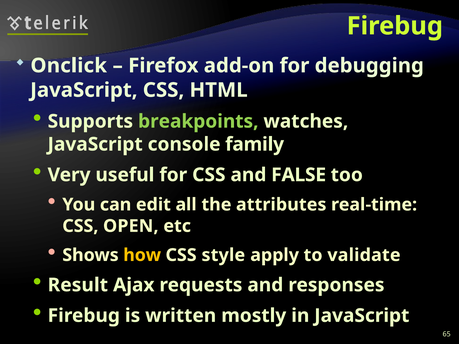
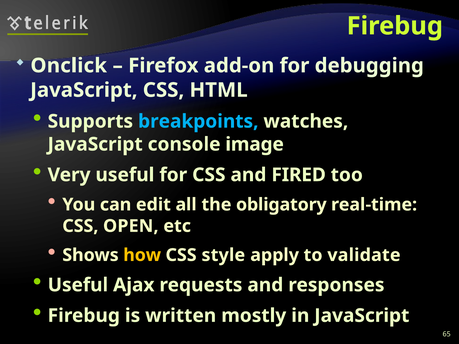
breakpoints colour: light green -> light blue (198, 121)
family: family -> image (255, 144)
FALSE: FALSE -> FIRED (299, 175)
attributes: attributes -> obligatory (281, 205)
Result: Result -> Useful (78, 285)
